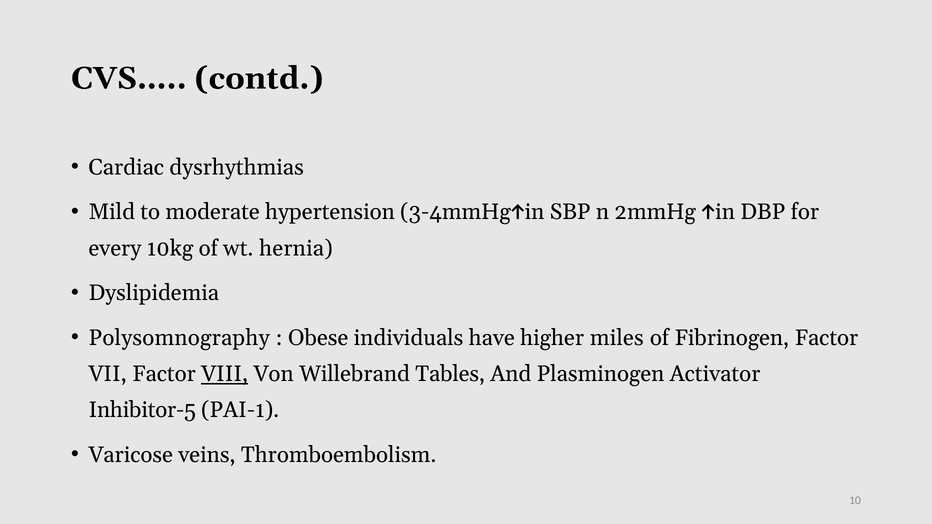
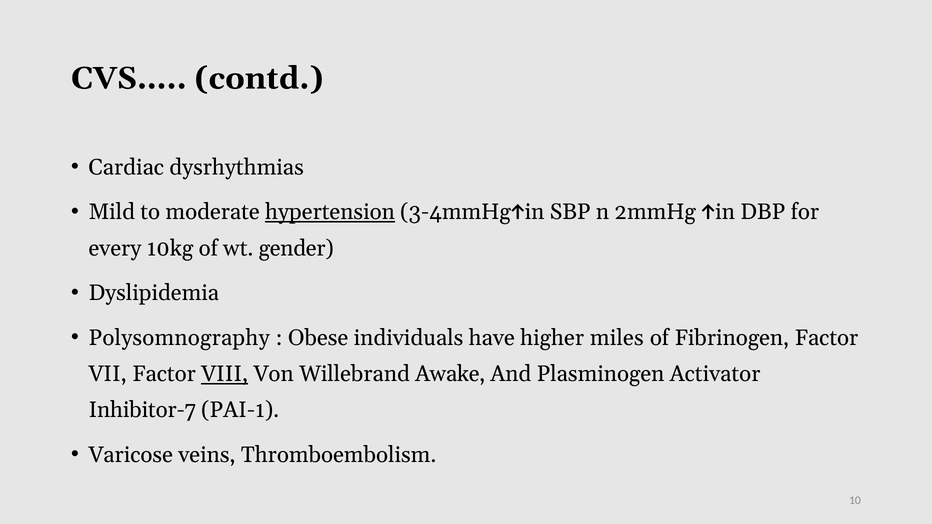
hypertension underline: none -> present (330, 212)
hernia: hernia -> gender (296, 248)
Tables: Tables -> Awake (450, 374)
Inhibitor-5: Inhibitor-5 -> Inhibitor-7 (142, 410)
